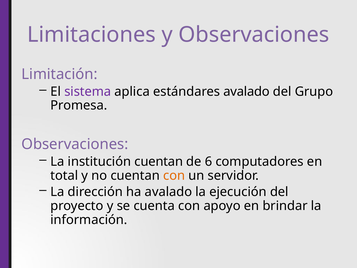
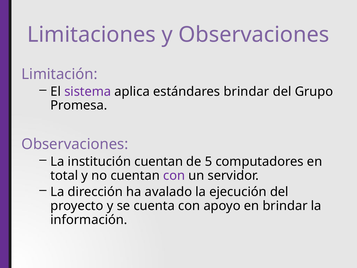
estándares avalado: avalado -> brindar (246, 91)
6: 6 -> 5 (208, 161)
con colour: orange -> purple (174, 175)
